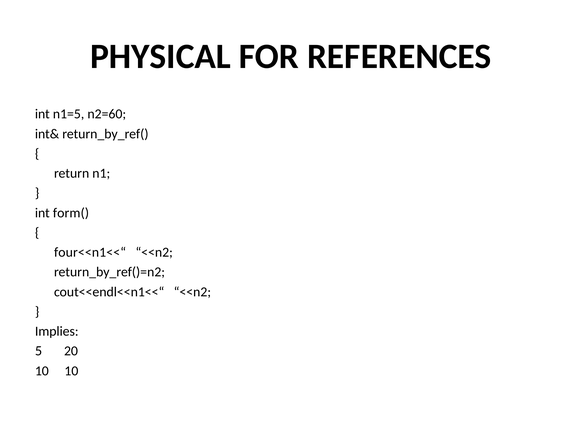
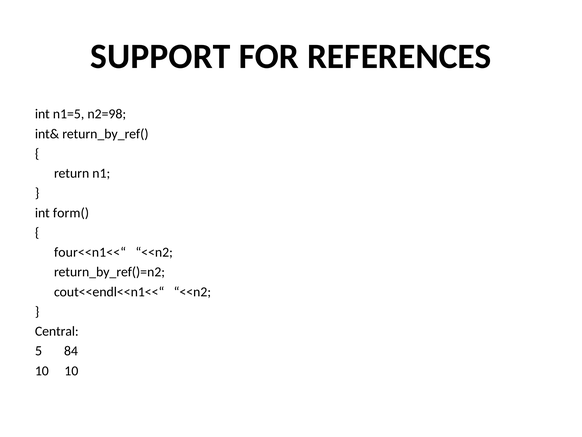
PHYSICAL: PHYSICAL -> SUPPORT (160, 56)
n2=60: n2=60 -> n2=98 (107, 114)
Implies: Implies -> Central (57, 331)
20: 20 -> 84 (71, 351)
